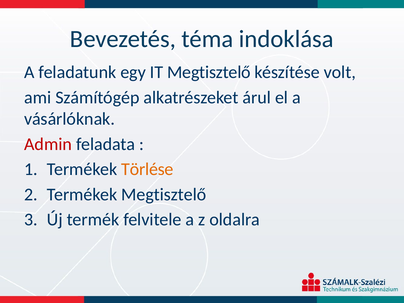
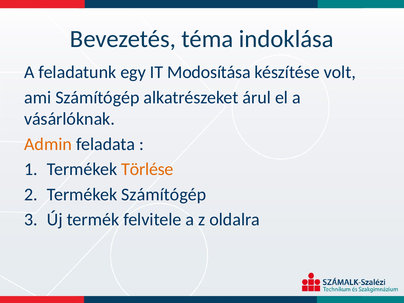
IT Megtisztelő: Megtisztelő -> Modosítása (209, 72)
Admin colour: red -> orange (48, 144)
Termékek Megtisztelő: Megtisztelő -> Számítógép (164, 194)
